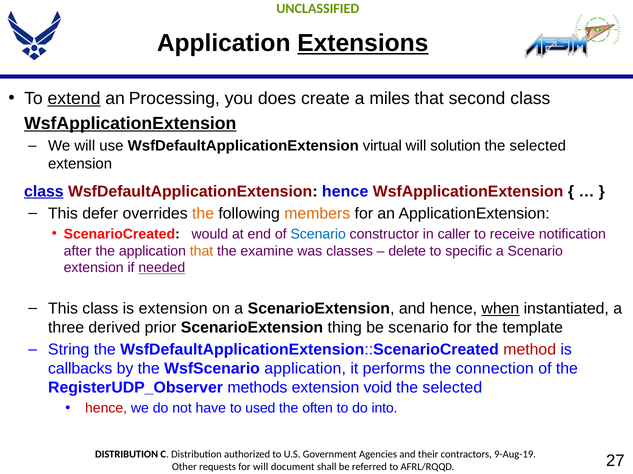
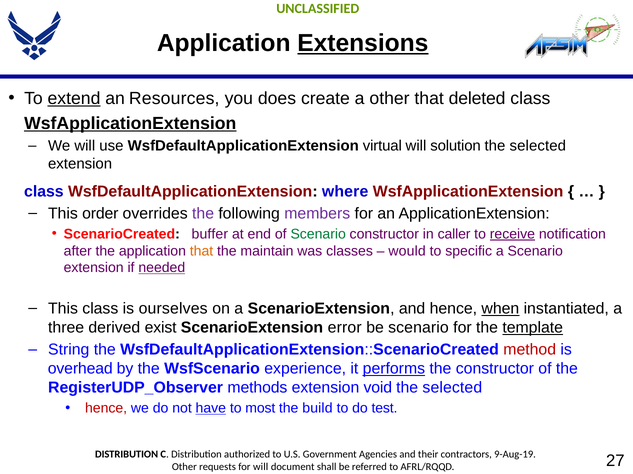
Processing: Processing -> Resources (174, 98)
a miles: miles -> other (390, 98)
second: second -> deleted (477, 98)
class underline: present -> none (44, 192)
WsfDefaultApplicationExtension hence: hence -> where (345, 192)
defer: defer -> order (100, 214)
the colour: orange -> purple (203, 214)
members colour: orange -> purple (317, 214)
would: would -> buffer (210, 234)
Scenario colour: blue -> green (318, 234)
receive underline: none -> present (512, 234)
examine: examine -> maintain (267, 251)
delete: delete -> would (407, 251)
is extension: extension -> ourselves (173, 309)
prior: prior -> exist (161, 328)
thing: thing -> error (345, 328)
template underline: none -> present (533, 328)
callbacks: callbacks -> overhead (80, 369)
WsfScenario application: application -> experience (305, 369)
performs underline: none -> present (394, 369)
the connection: connection -> constructor (495, 369)
have underline: none -> present (211, 409)
used: used -> most (260, 409)
often: often -> build (317, 409)
into: into -> test (385, 409)
